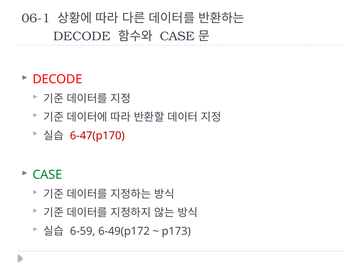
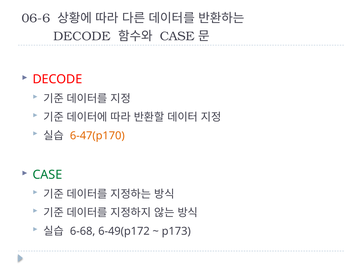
06-1: 06-1 -> 06-6 (36, 18)
6-47(p170 colour: red -> orange (97, 136)
6-59: 6-59 -> 6-68 (83, 232)
